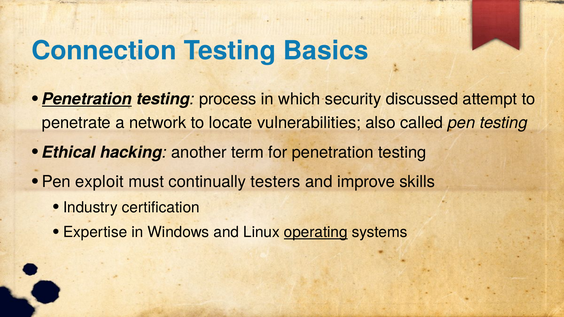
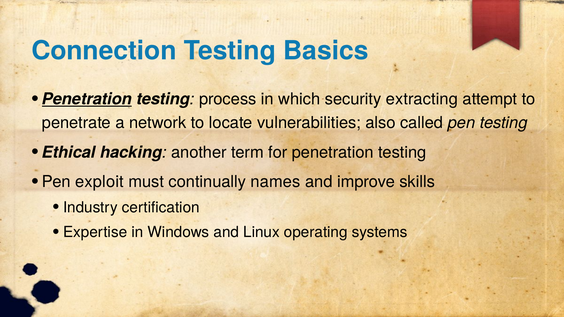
discussed: discussed -> extracting (422, 99)
testers: testers -> names (276, 182)
operating underline: present -> none (316, 232)
